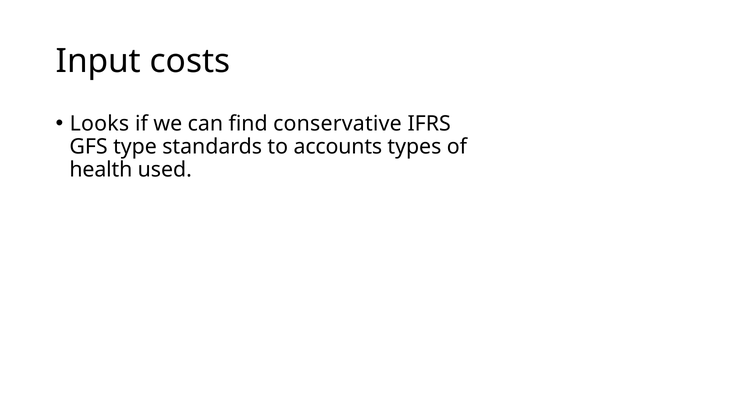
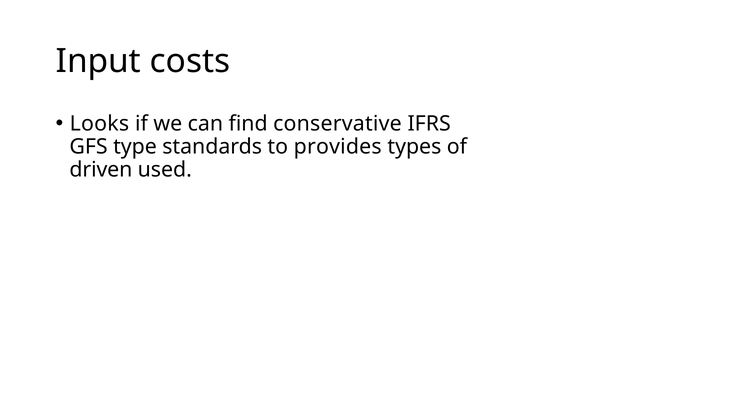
accounts: accounts -> provides (338, 147)
health: health -> driven (101, 170)
